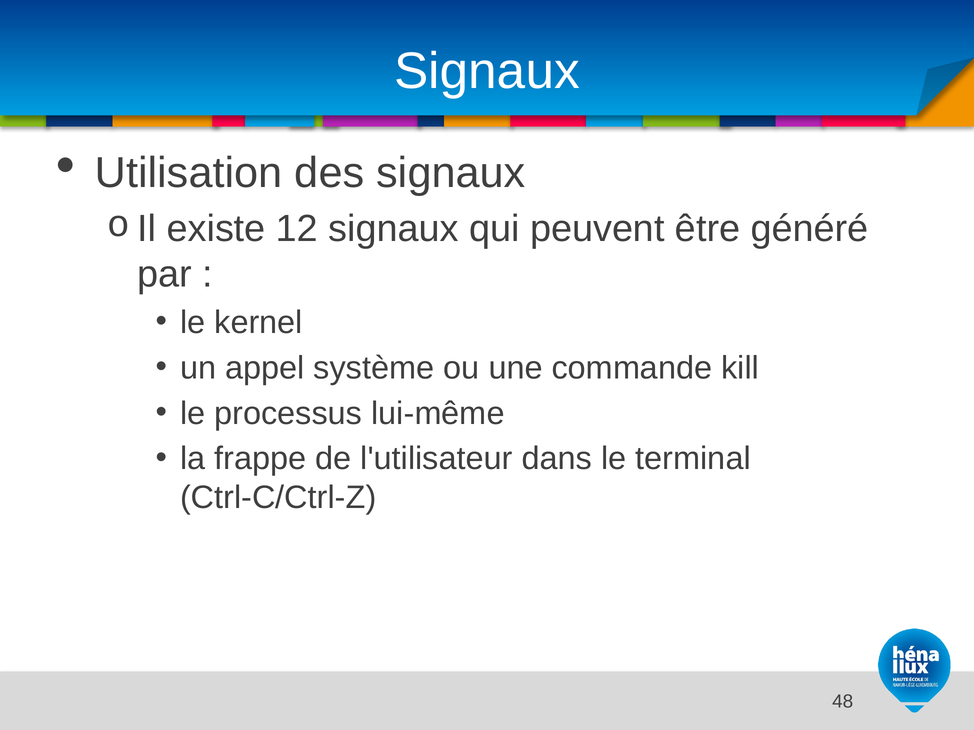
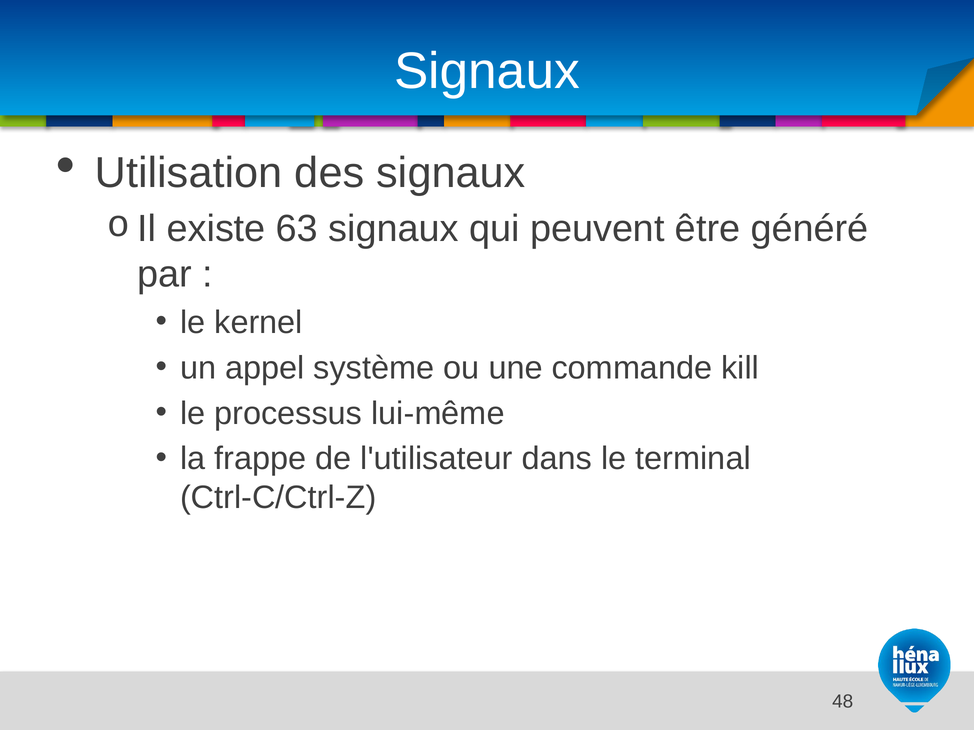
12: 12 -> 63 (297, 229)
